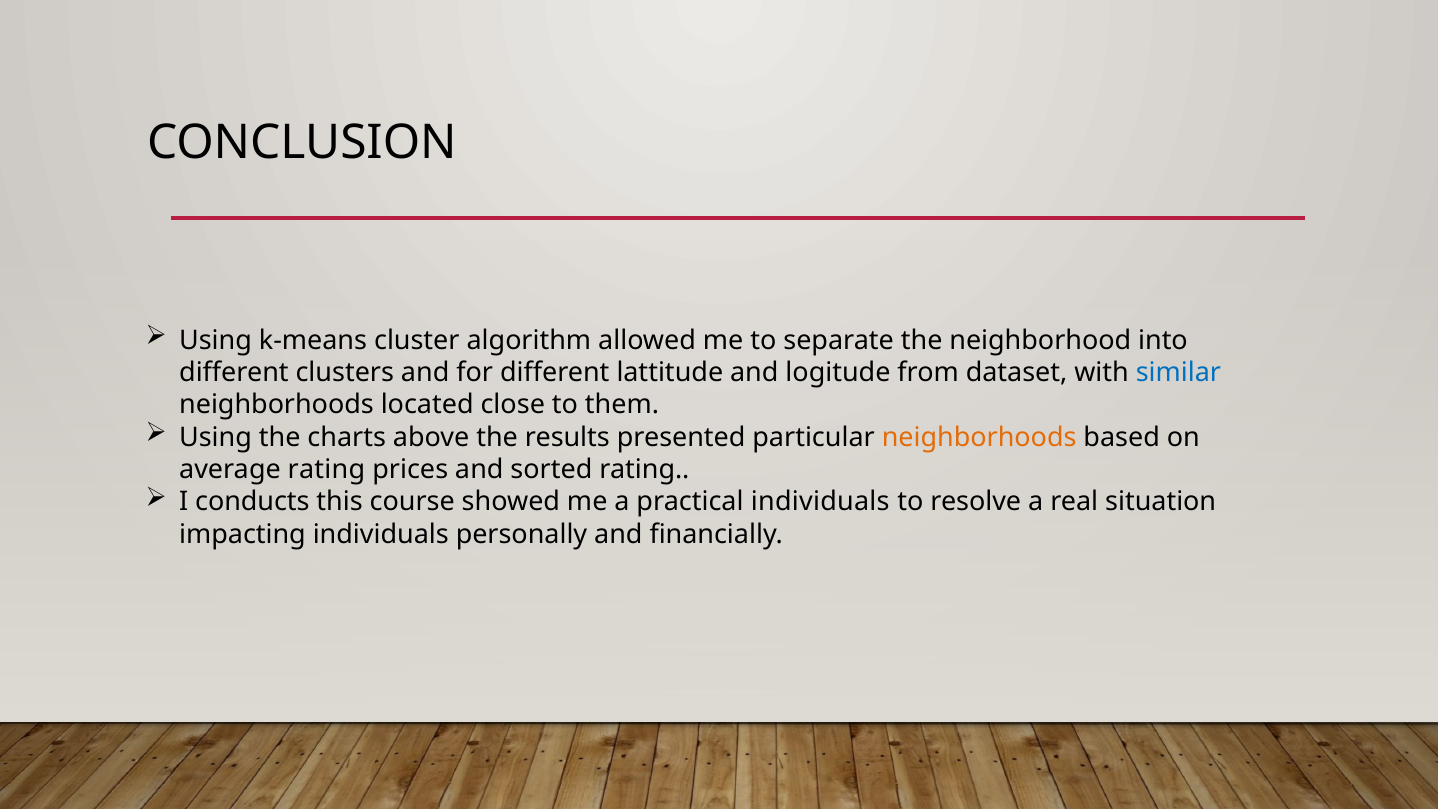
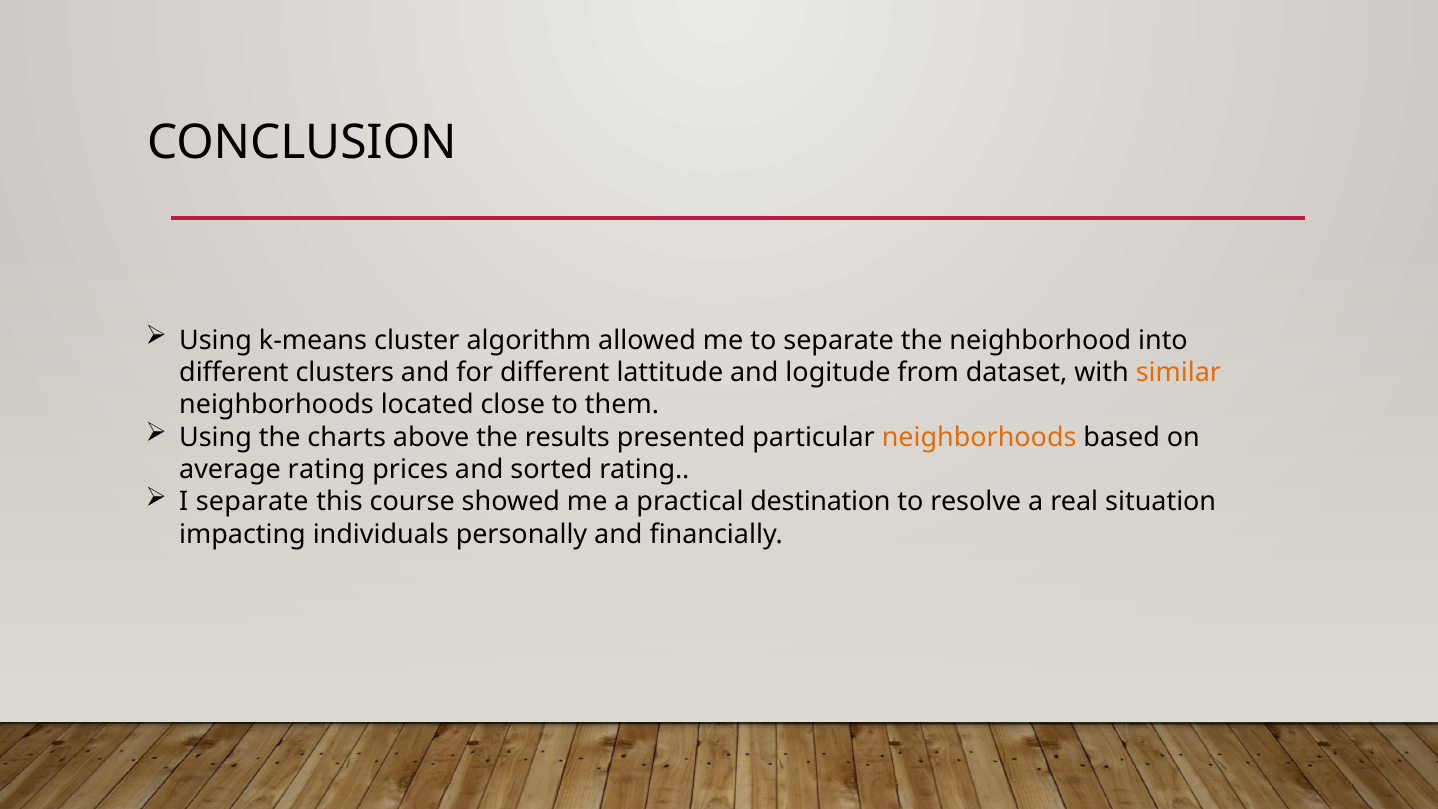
similar colour: blue -> orange (1178, 373)
I conducts: conducts -> separate (252, 502)
practical individuals: individuals -> destination (820, 502)
